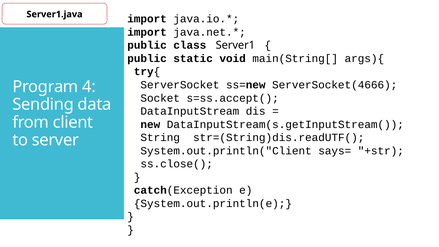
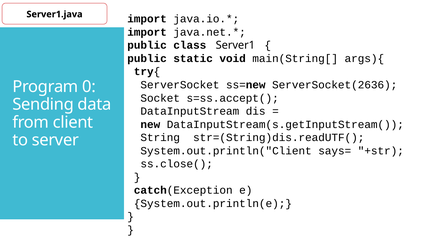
ServerSocket(4666: ServerSocket(4666 -> ServerSocket(2636 (335, 85)
4: 4 -> 0 (89, 87)
